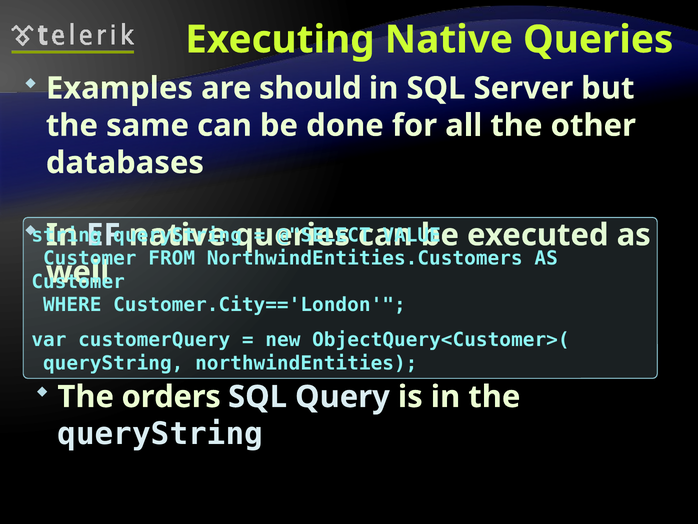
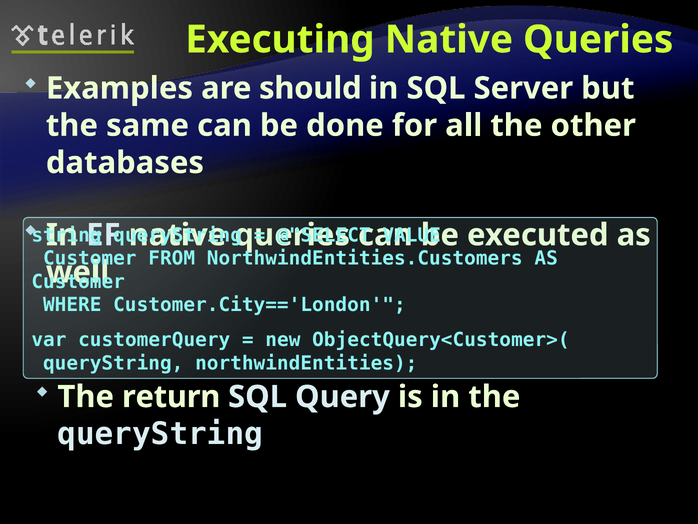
orders: orders -> return (171, 396)
